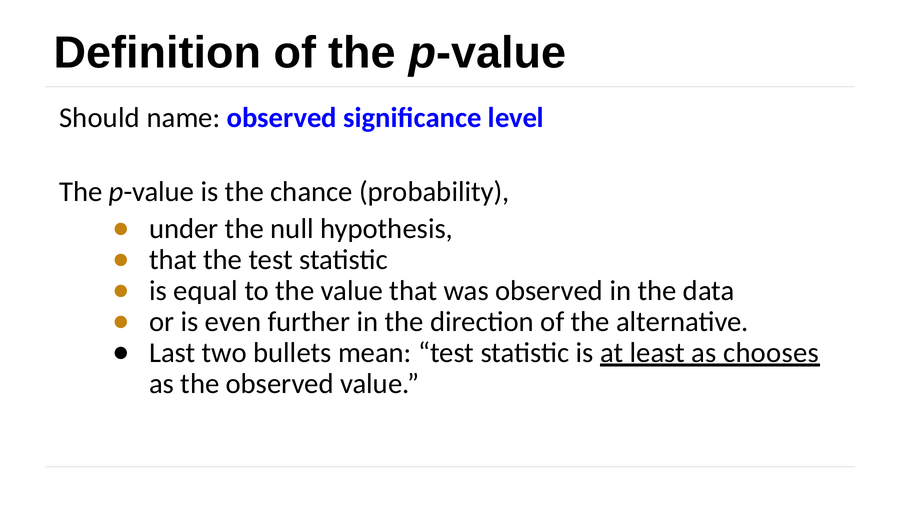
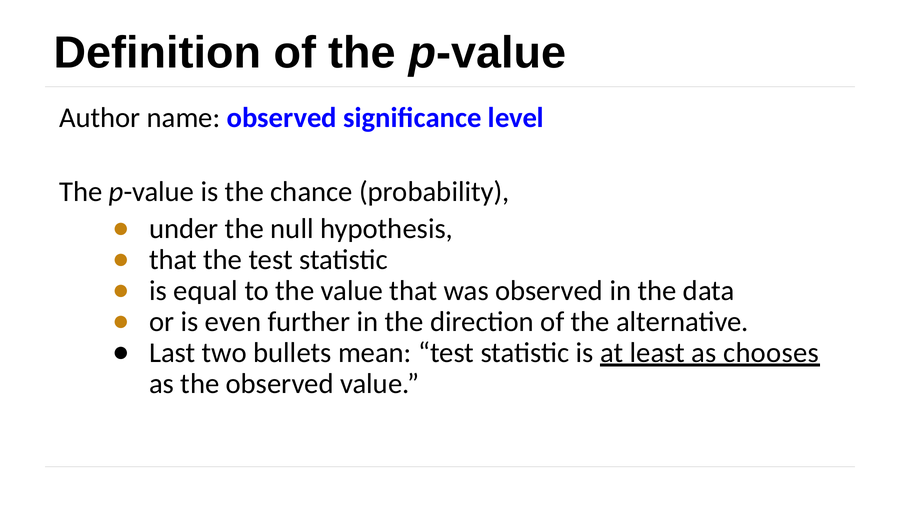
Should: Should -> Author (100, 118)
